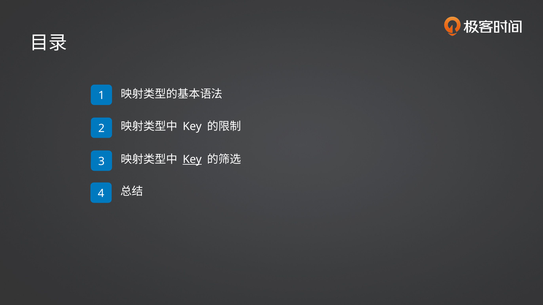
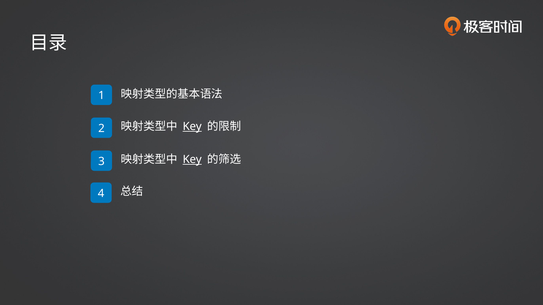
Key underline: none -> present (192, 127)
